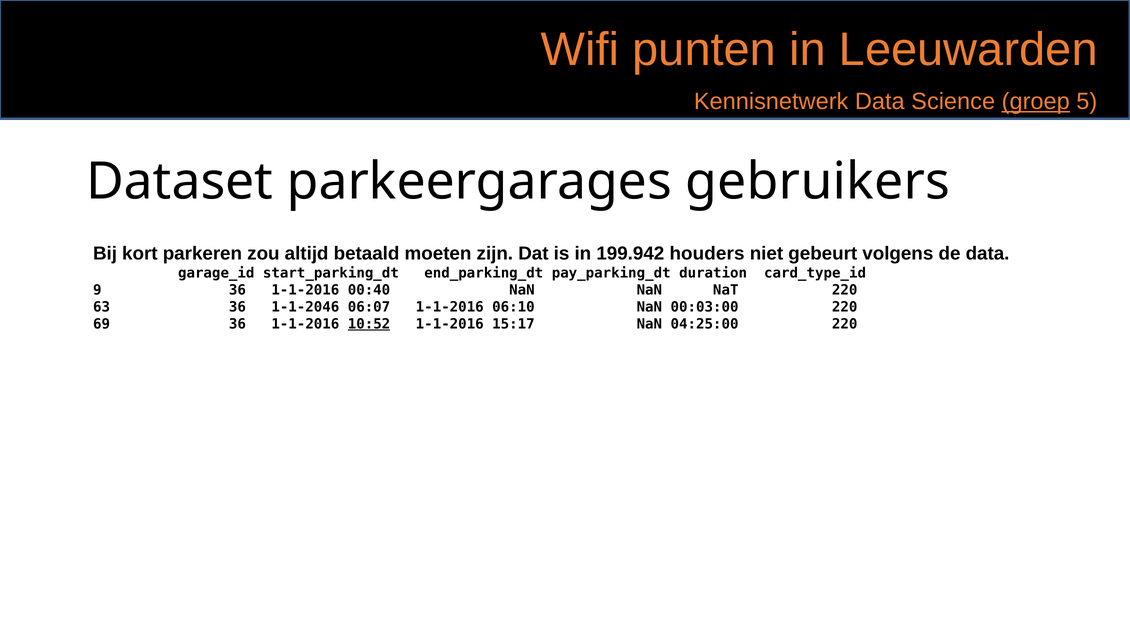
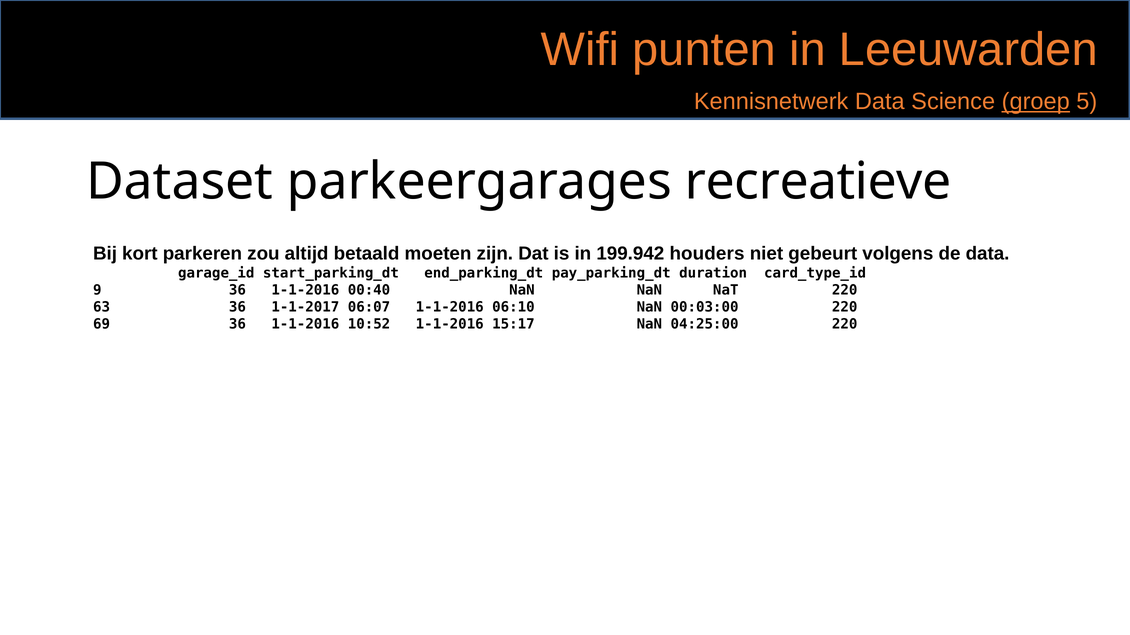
gebruikers: gebruikers -> recreatieve (818, 182)
1-1-2046: 1-1-2046 -> 1-1-2017 (305, 307)
10:52 underline: present -> none (369, 324)
